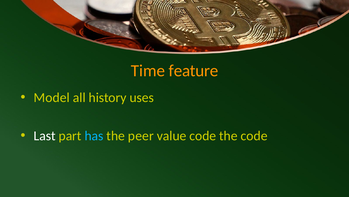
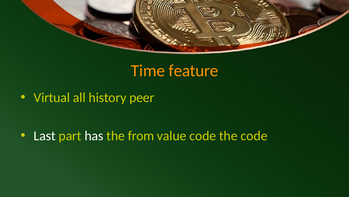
Model: Model -> Virtual (52, 97)
uses: uses -> peer (142, 97)
has colour: light blue -> white (94, 135)
peer: peer -> from (141, 135)
